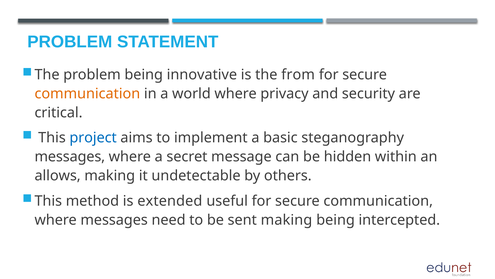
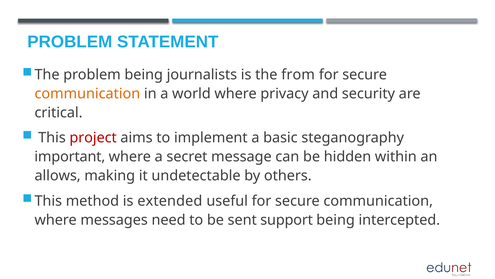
innovative: innovative -> journalists (202, 74)
project colour: blue -> red (93, 137)
messages: messages -> important (70, 156)
sent making: making -> support (287, 220)
